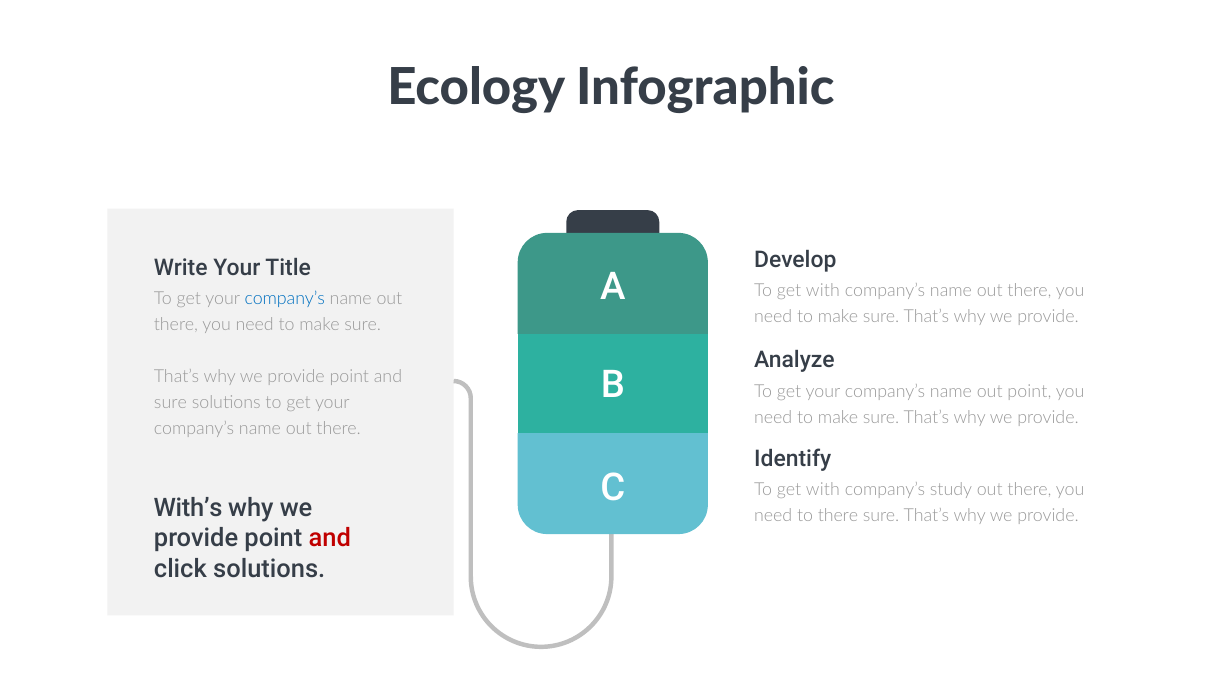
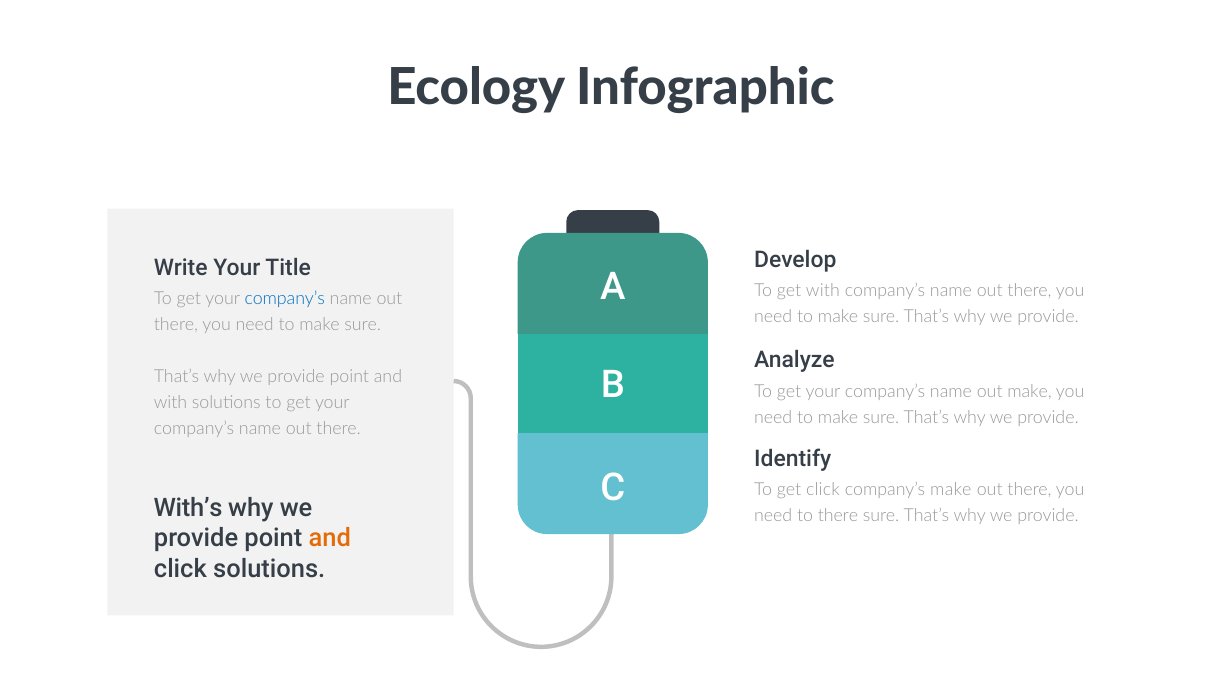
out point: point -> make (1030, 391)
sure: sure -> with (171, 403)
with: with -> click (823, 490)
company’s study: study -> make (951, 490)
and colour: red -> orange (330, 538)
